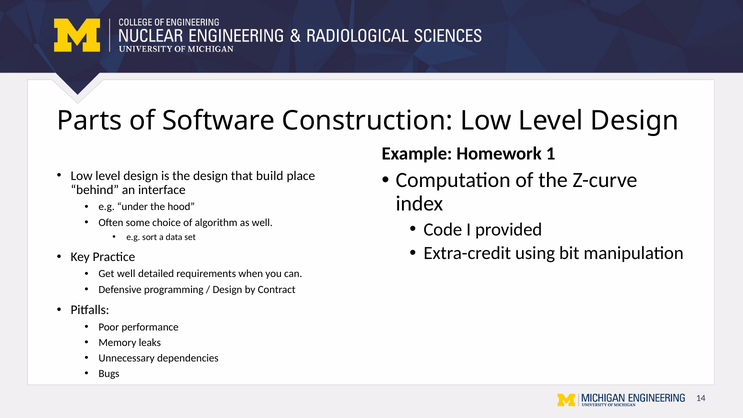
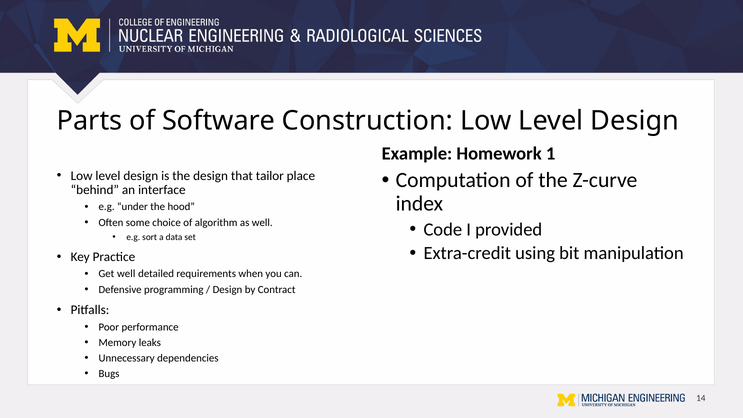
build: build -> tailor (270, 176)
